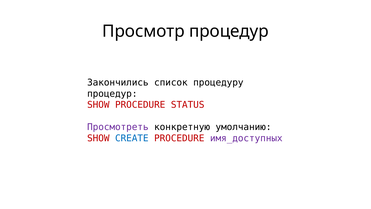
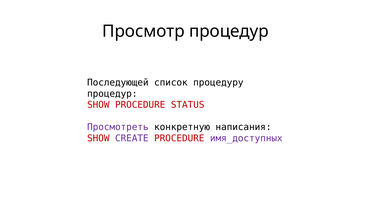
Закончились: Закончились -> Последующей (118, 82)
умолчанию: умолчанию -> написания (243, 127)
CREATE colour: blue -> purple (132, 138)
